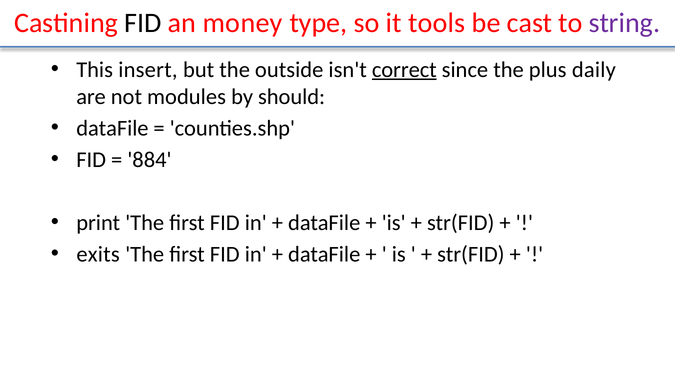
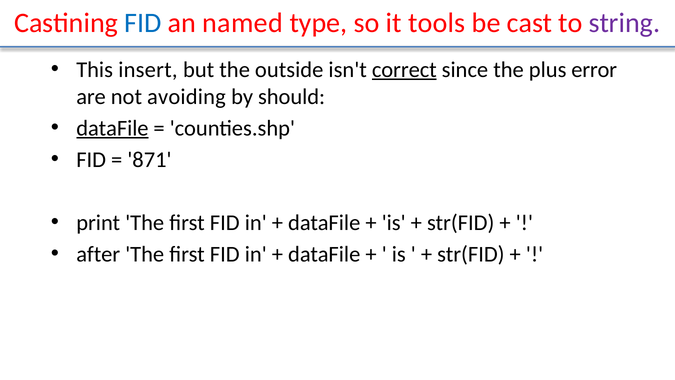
FID colour: black -> blue (143, 23)
money: money -> named (243, 23)
daily: daily -> error (594, 70)
modules: modules -> avoiding (186, 97)
dataFile underline: none -> present (112, 128)
884: 884 -> 871 (149, 160)
exits: exits -> after (98, 254)
